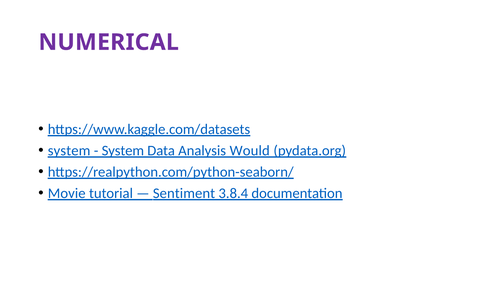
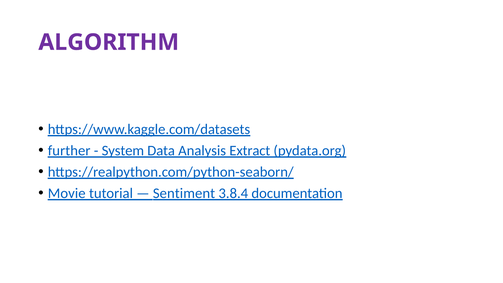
NUMERICAL: NUMERICAL -> ALGORITHM (109, 42)
system: system -> further (69, 151)
Would: Would -> Extract (250, 151)
